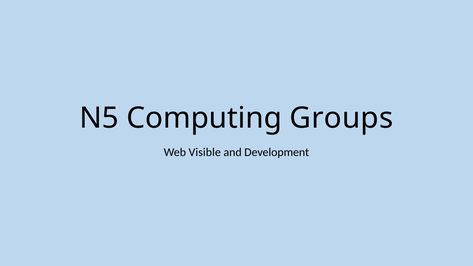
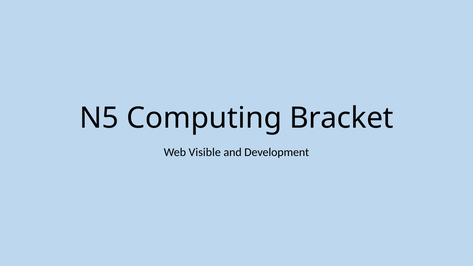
Groups: Groups -> Bracket (342, 118)
